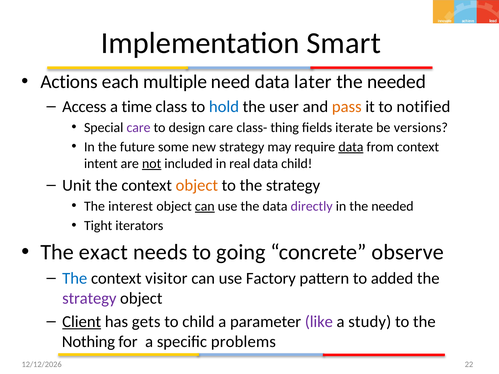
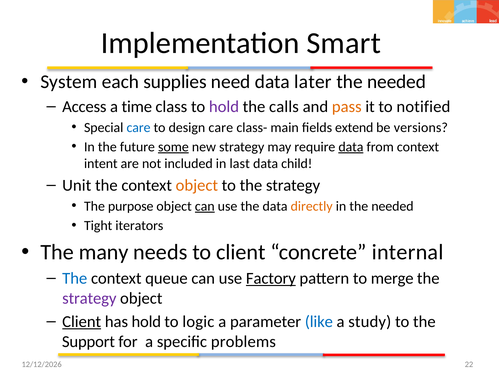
Actions: Actions -> System (69, 82)
multiple: multiple -> supplies (175, 82)
hold colour: blue -> purple (224, 107)
user: user -> calls (284, 107)
care colour: purple -> blue (139, 128)
thing: thing -> main (285, 128)
iterate: iterate -> extend (354, 128)
some underline: none -> present (173, 147)
not underline: present -> none (152, 164)
real: real -> last (240, 164)
interest: interest -> purpose (131, 206)
directly colour: purple -> orange (312, 206)
exact: exact -> many (104, 252)
to going: going -> client (241, 252)
observe: observe -> internal (408, 252)
visitor: visitor -> queue (166, 279)
Factory underline: none -> present (271, 279)
added: added -> merge (392, 279)
has gets: gets -> hold (146, 322)
to child: child -> logic (198, 322)
like colour: purple -> blue (319, 322)
Nothing: Nothing -> Support (88, 342)
